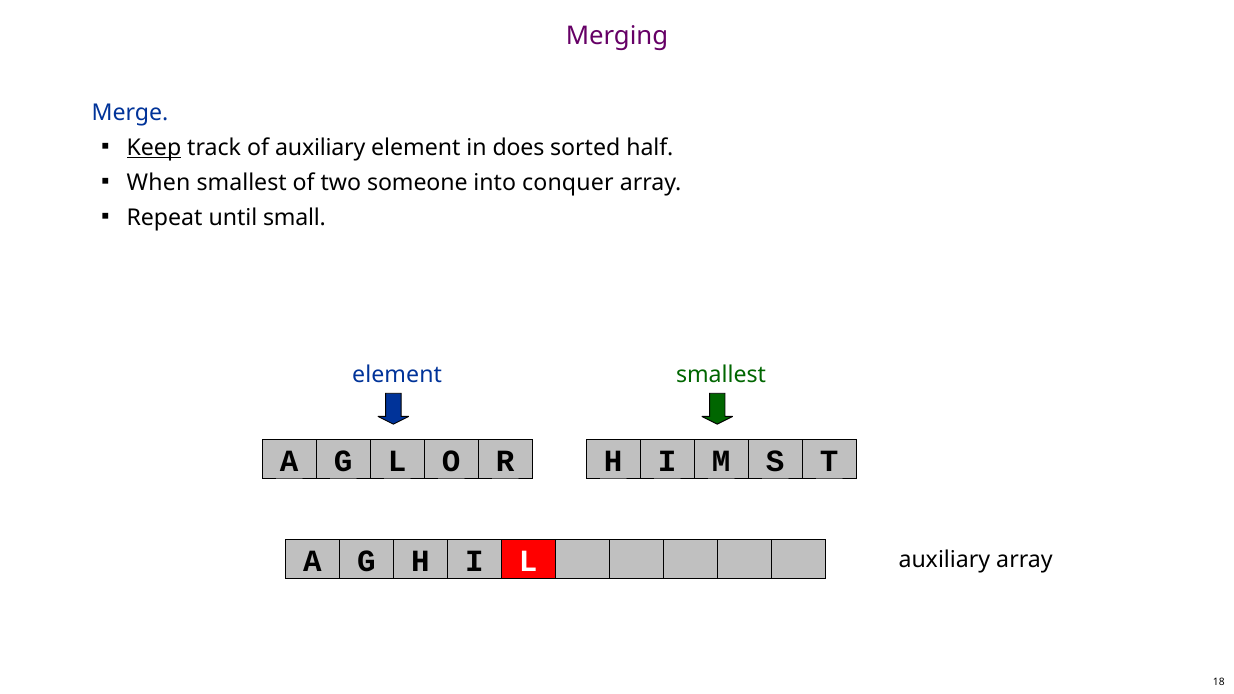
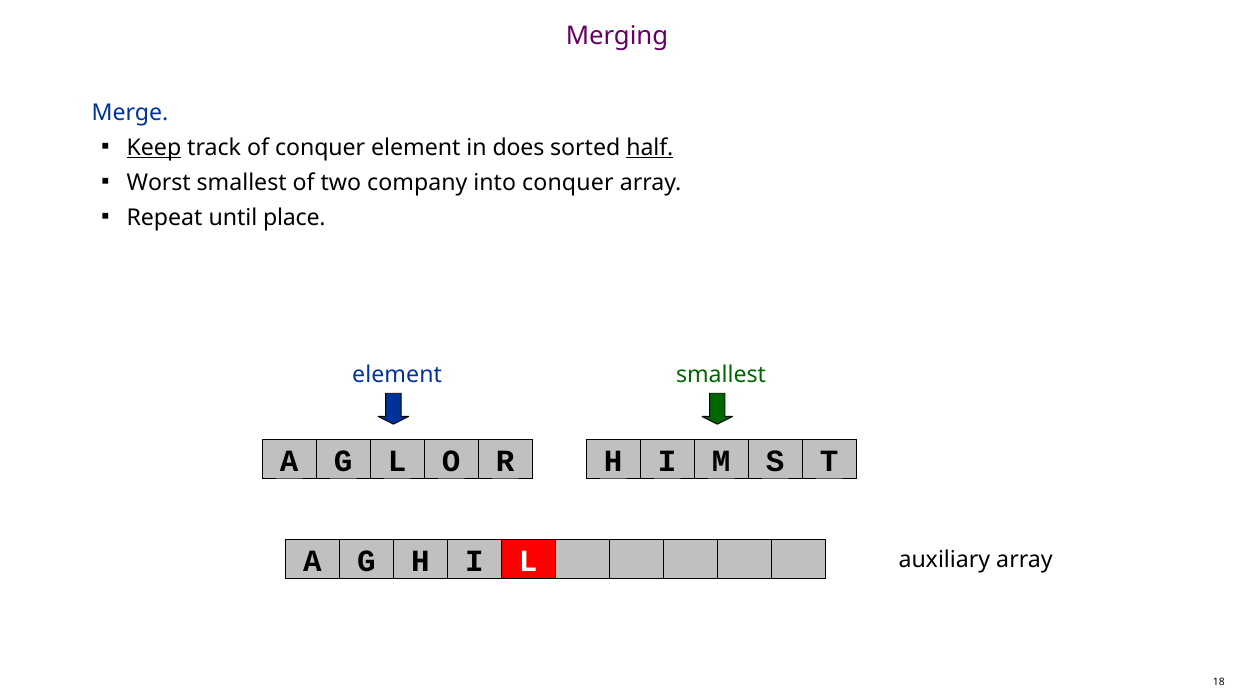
of auxiliary: auxiliary -> conquer (320, 148)
half underline: none -> present (650, 148)
When: When -> Worst (159, 183)
someone: someone -> company (417, 183)
small: small -> place (294, 218)
